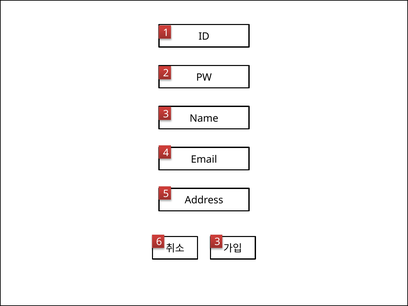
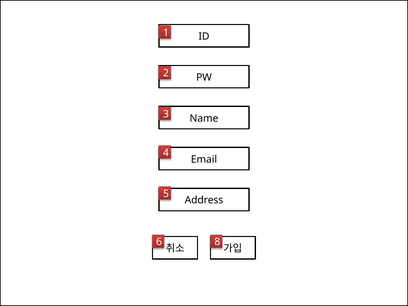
6 3: 3 -> 8 (217, 242)
